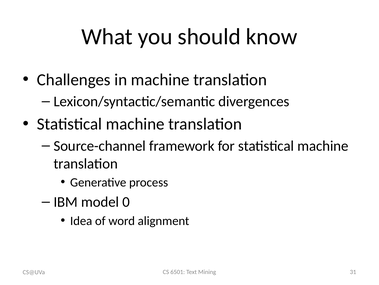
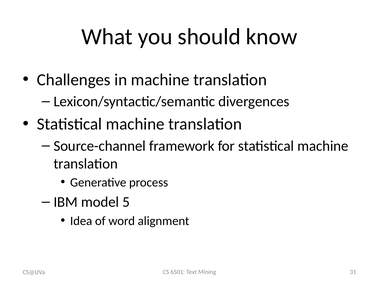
0: 0 -> 5 (126, 202)
